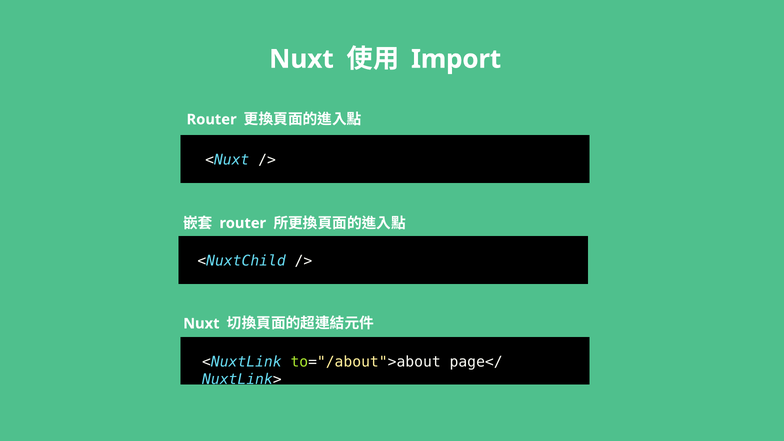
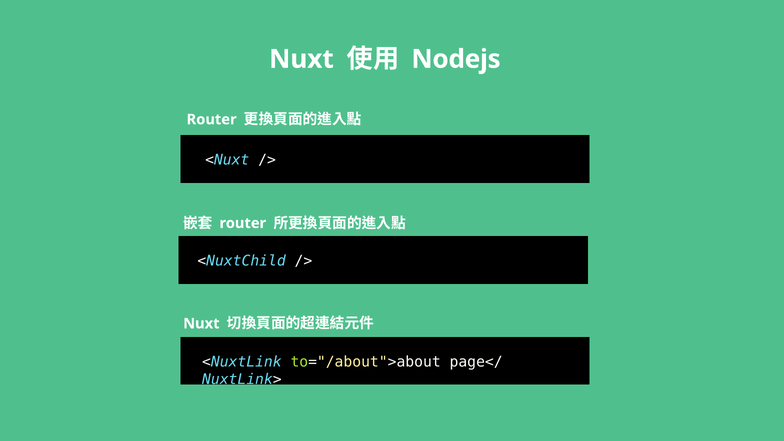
Import: Import -> Nodejs (456, 59)
